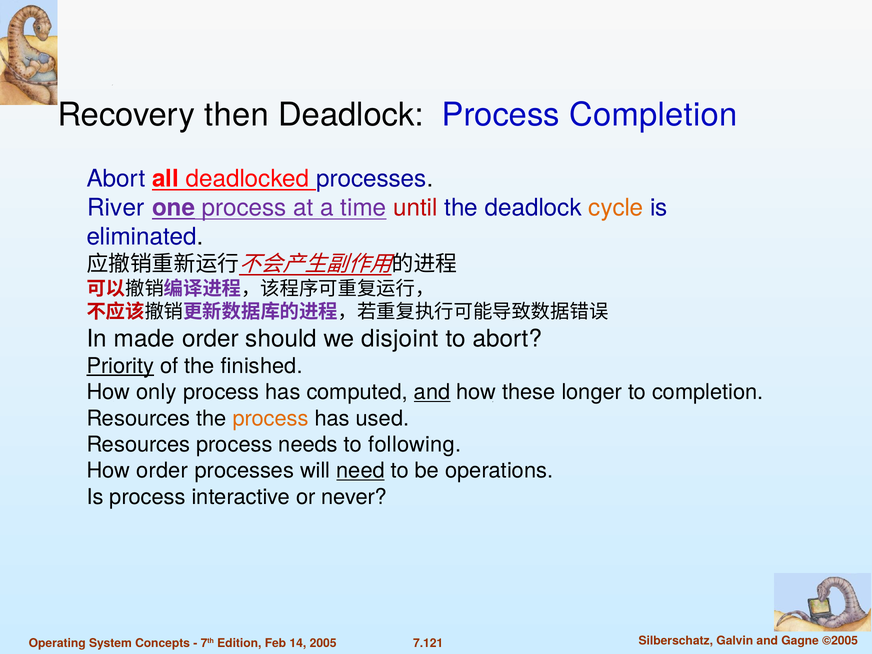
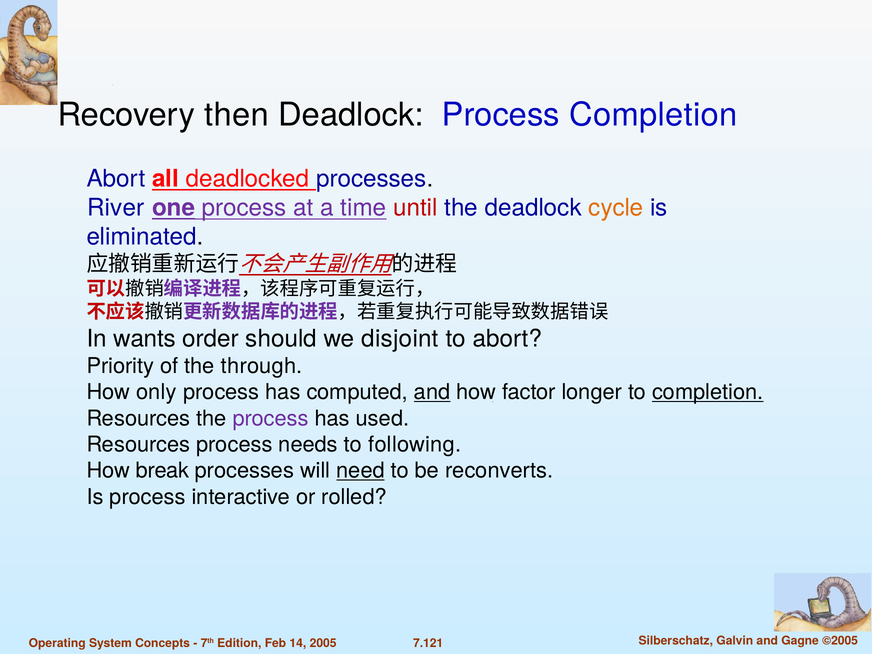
made: made -> wants (145, 339)
Priority underline: present -> none (120, 366)
finished: finished -> through (262, 366)
these: these -> factor (529, 392)
completion underline: none -> present (708, 392)
process colour: orange -> purple (271, 418)
How order: order -> break (162, 471)
operations: operations -> reconverts (499, 471)
never: never -> rolled (354, 497)
